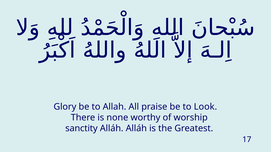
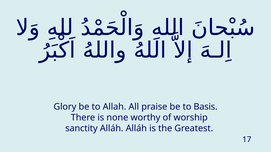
Look: Look -> Basis (206, 107)
